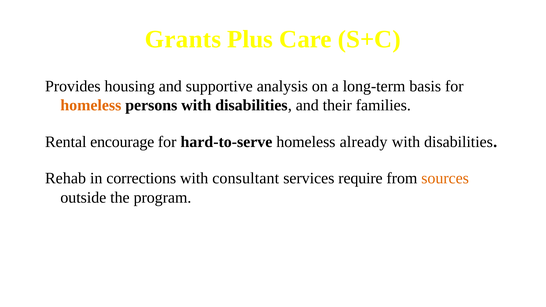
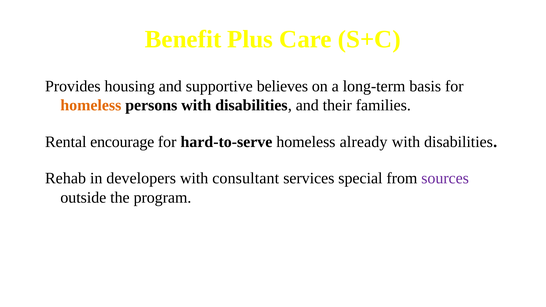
Grants: Grants -> Benefit (183, 39)
analysis: analysis -> believes (282, 86)
corrections: corrections -> developers (141, 178)
require: require -> special (360, 178)
sources colour: orange -> purple (445, 178)
